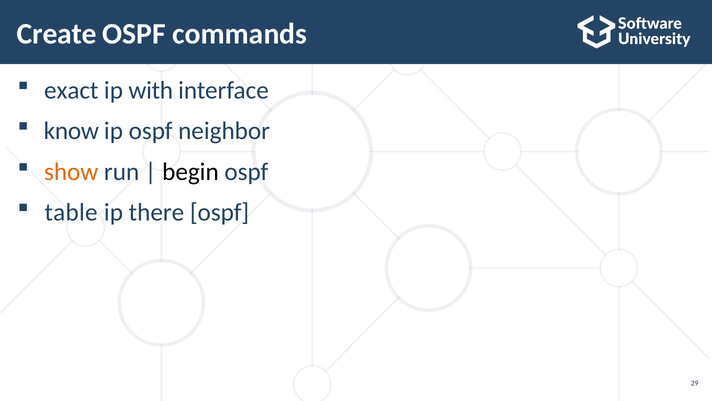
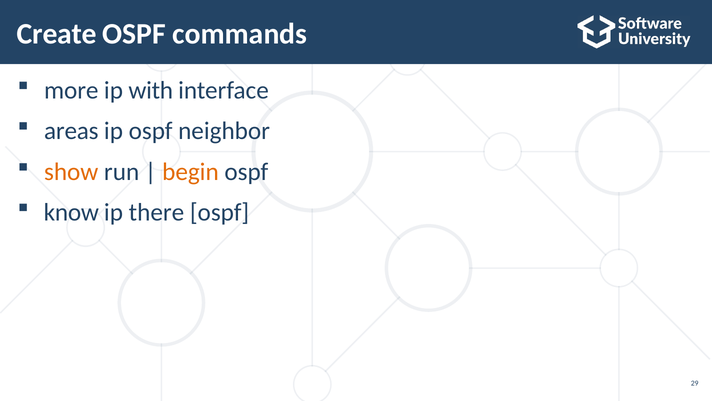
exact: exact -> more (71, 90)
know: know -> areas (71, 131)
begin colour: black -> orange (190, 172)
table: table -> know (71, 212)
